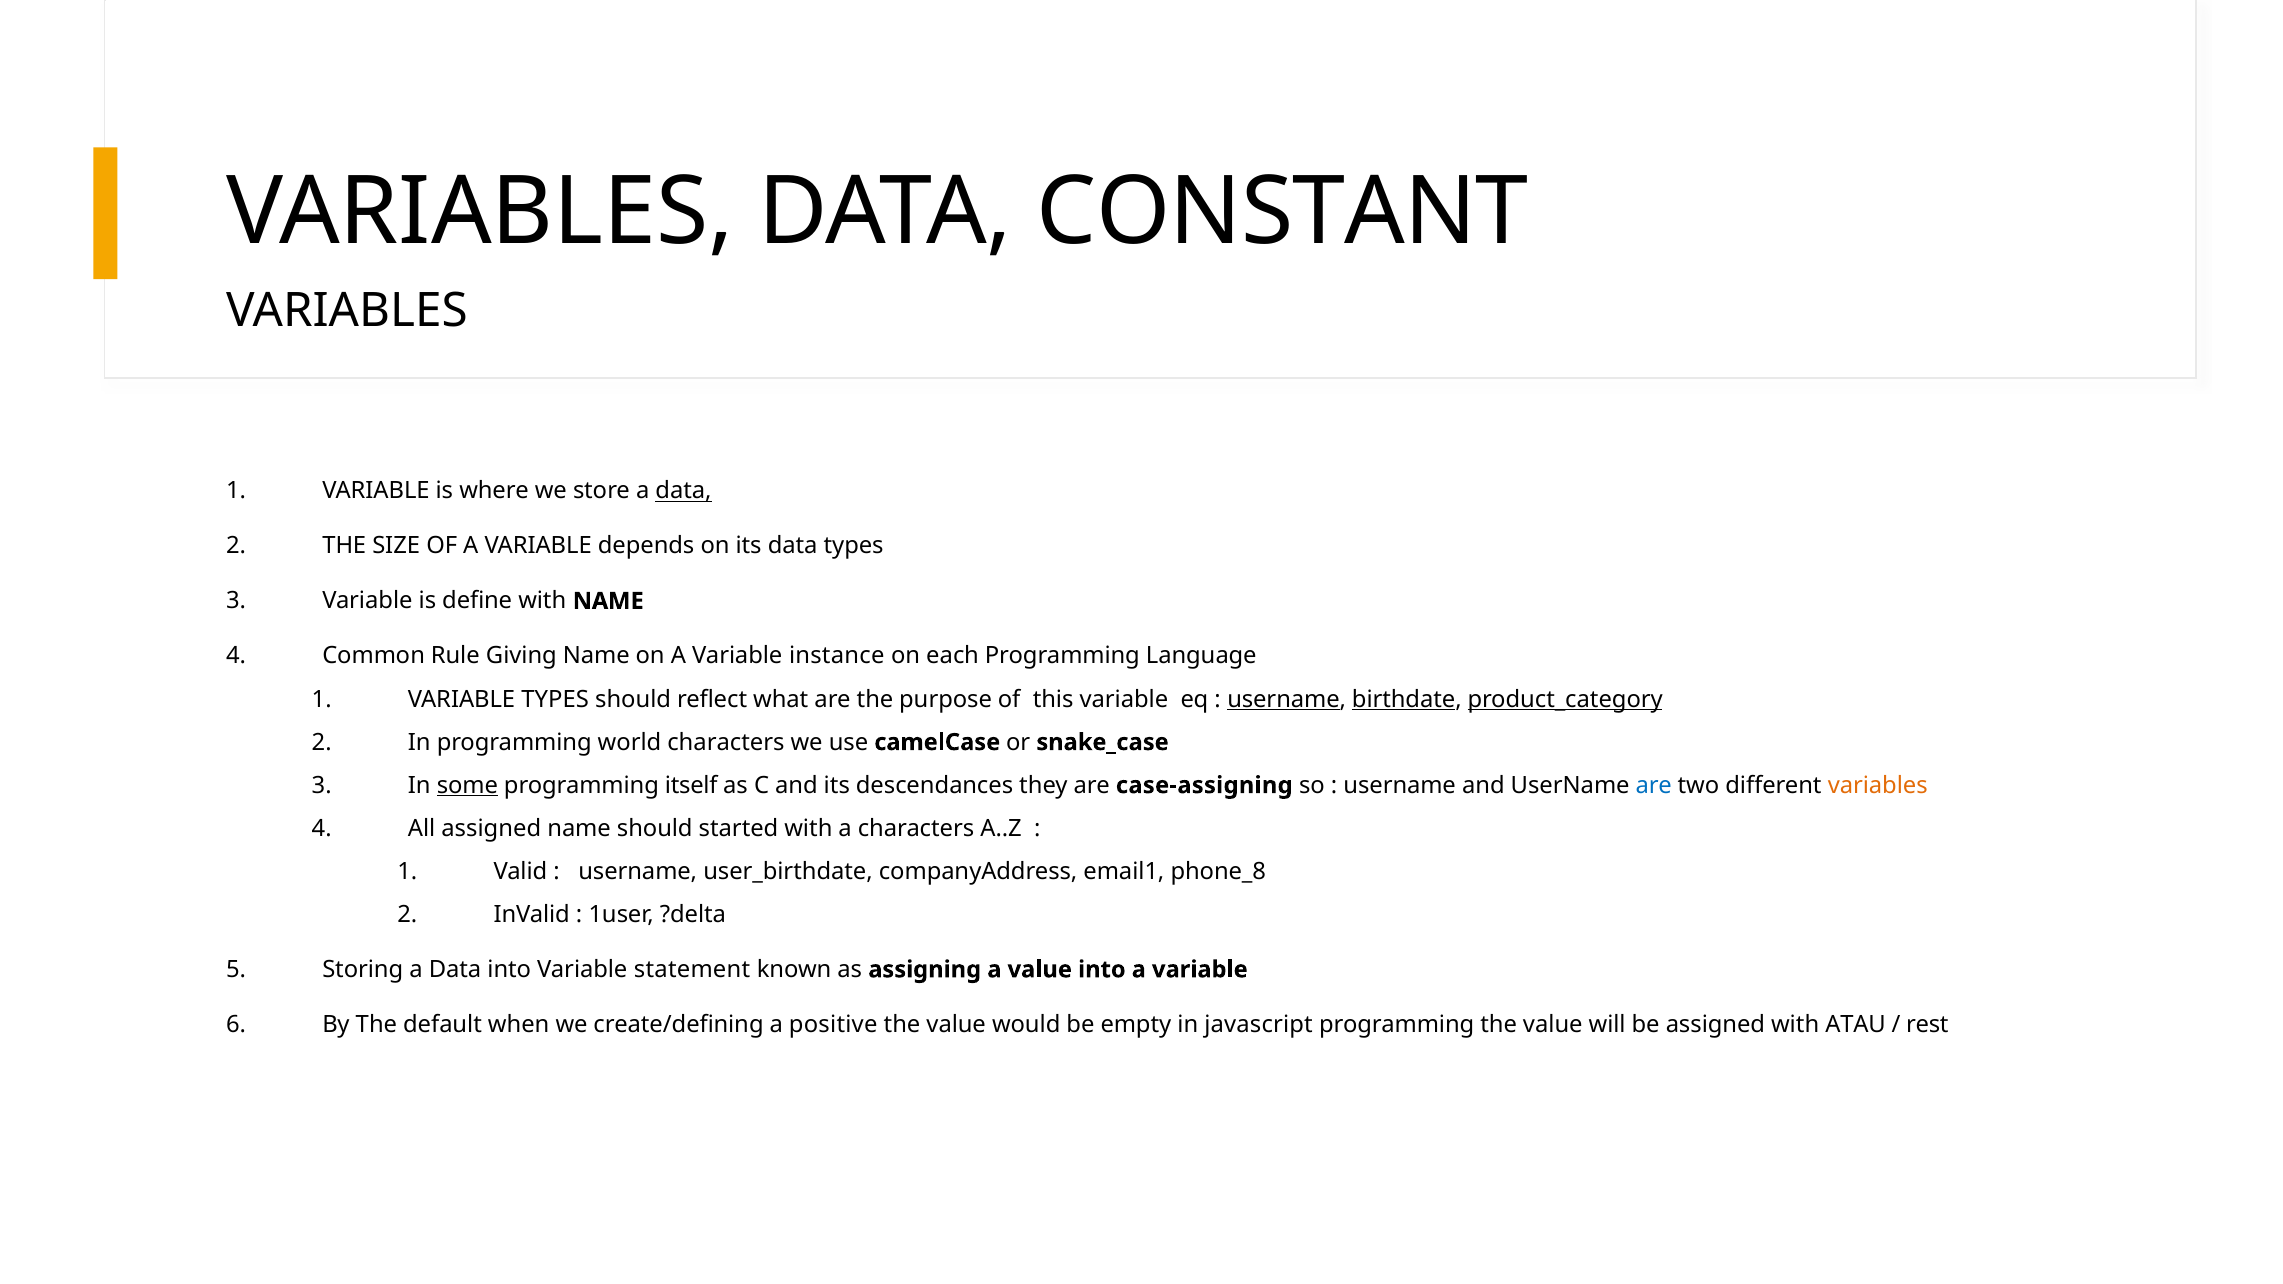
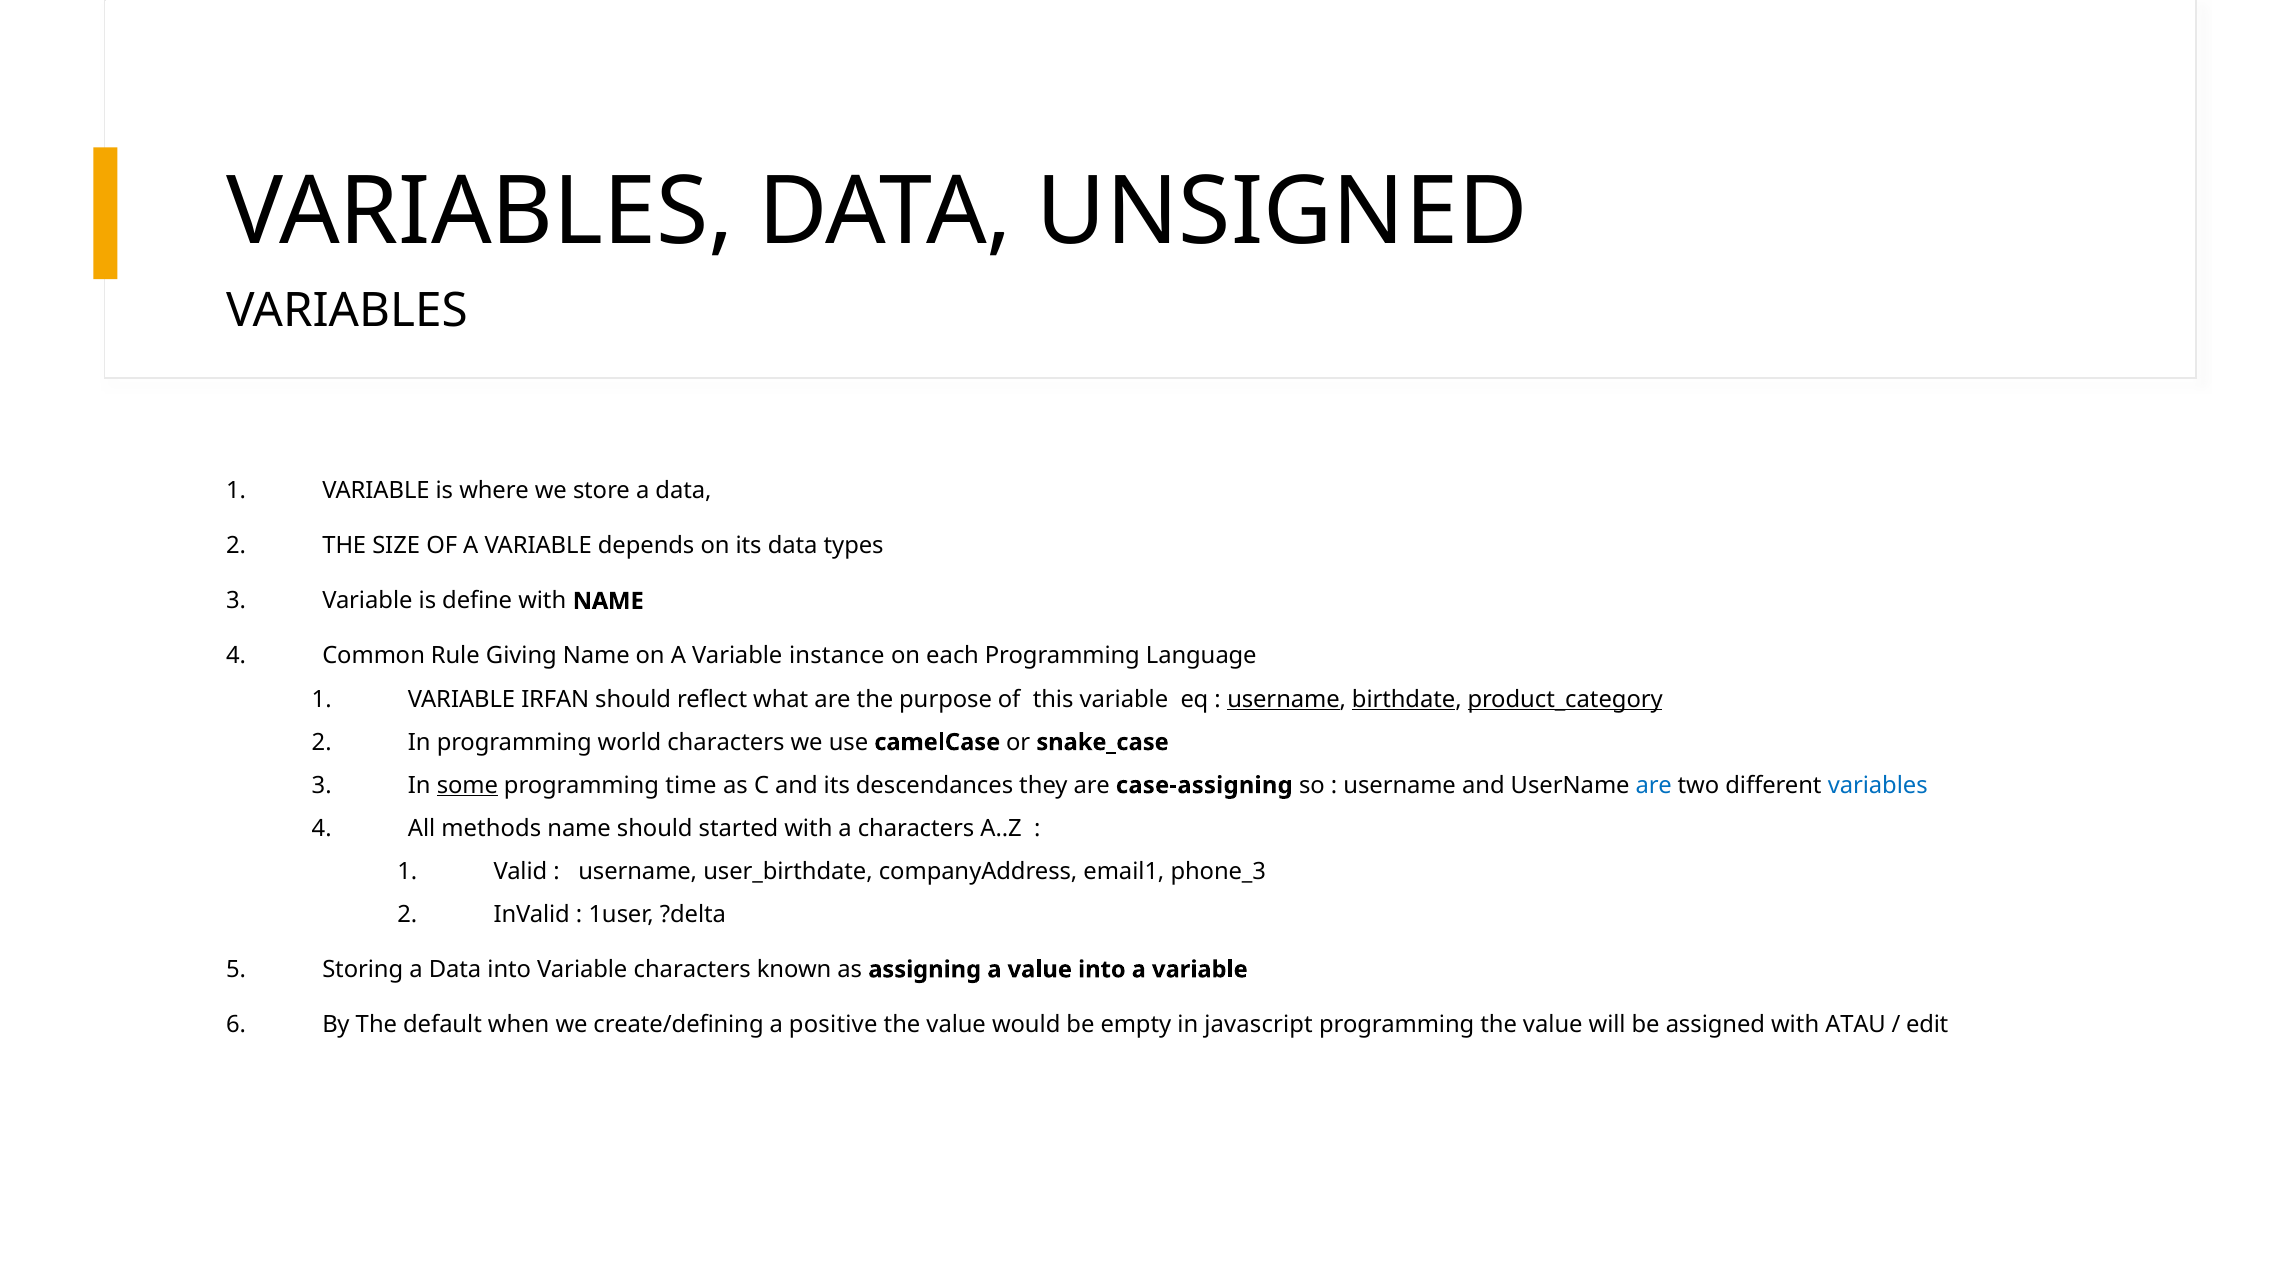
CONSTANT: CONSTANT -> UNSIGNED (1282, 213)
data underline: present -> none (684, 491)
VARIABLE TYPES: TYPES -> IRFAN (555, 699)
itself: itself -> time (691, 785)
variables colour: orange -> blue (1878, 785)
All assigned: assigned -> methods (491, 829)
phone_8: phone_8 -> phone_3 (1218, 872)
Variable statement: statement -> characters (692, 970)
rest: rest -> edit (1927, 1025)
